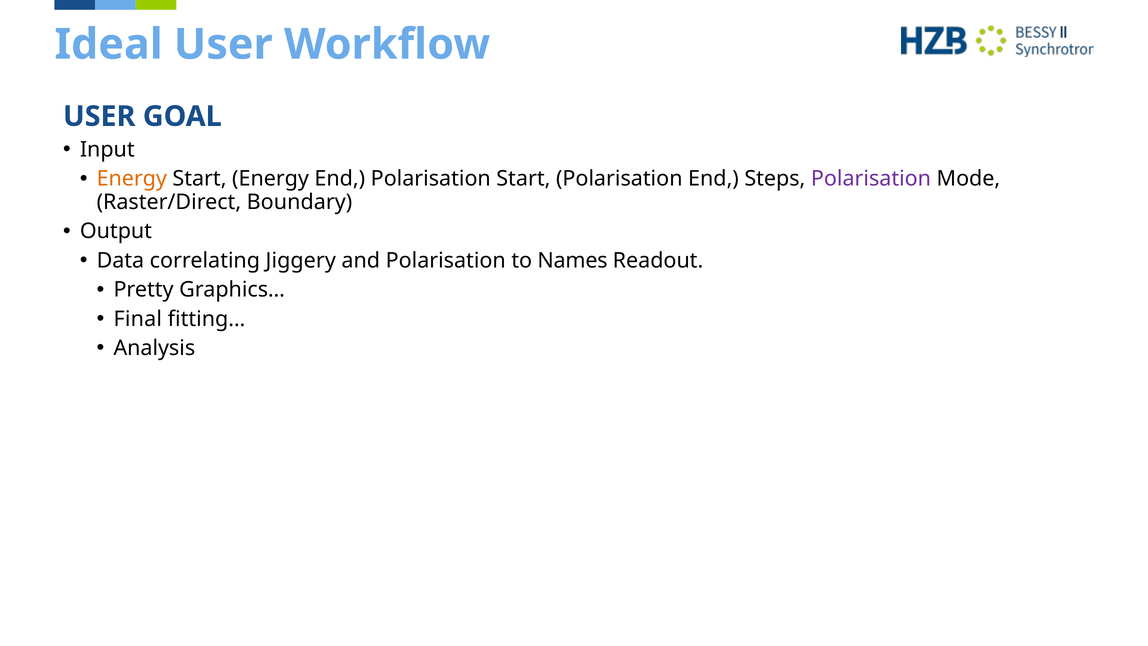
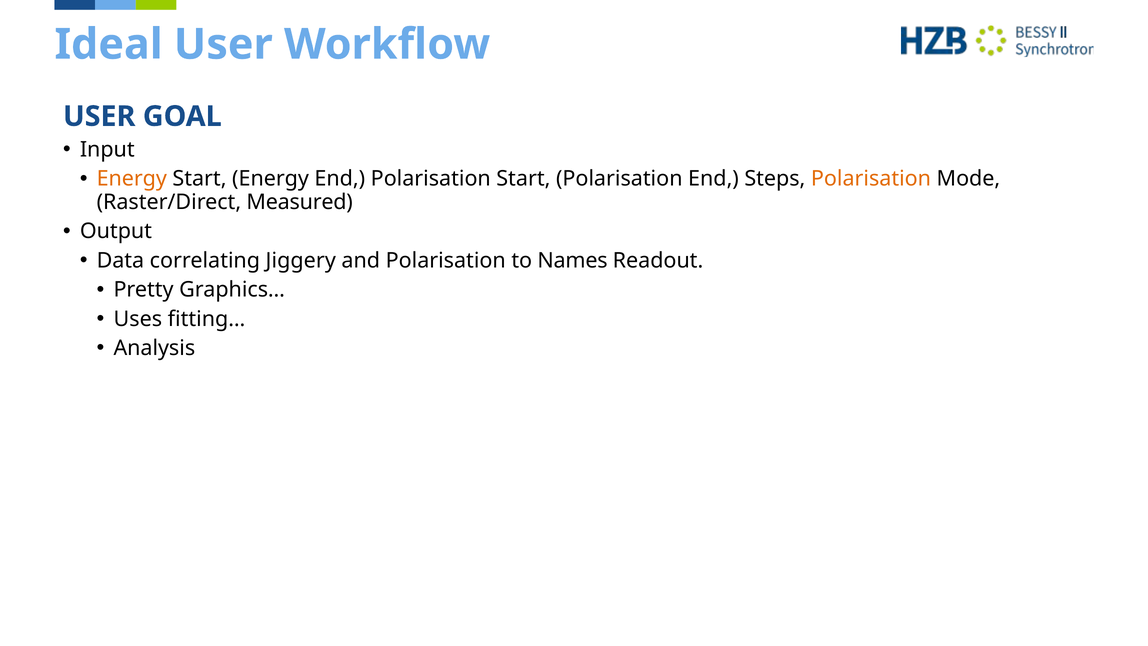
Polarisation colour: purple -> orange (871, 179)
Boundary: Boundary -> Measured (300, 202)
Final: Final -> Uses (138, 319)
